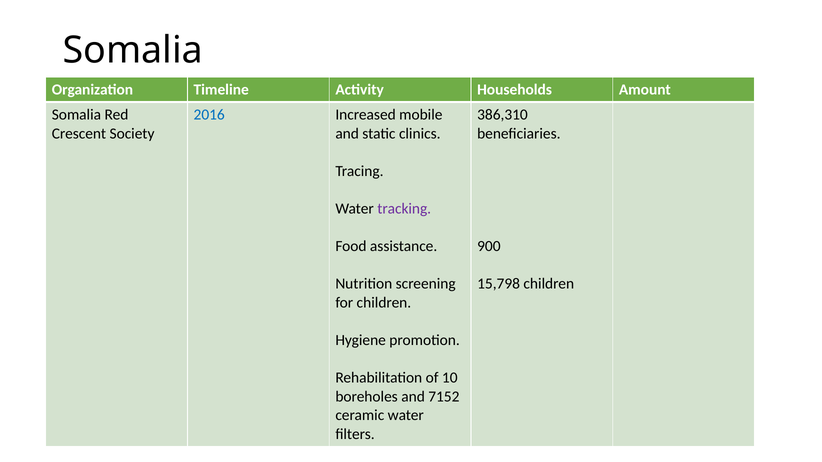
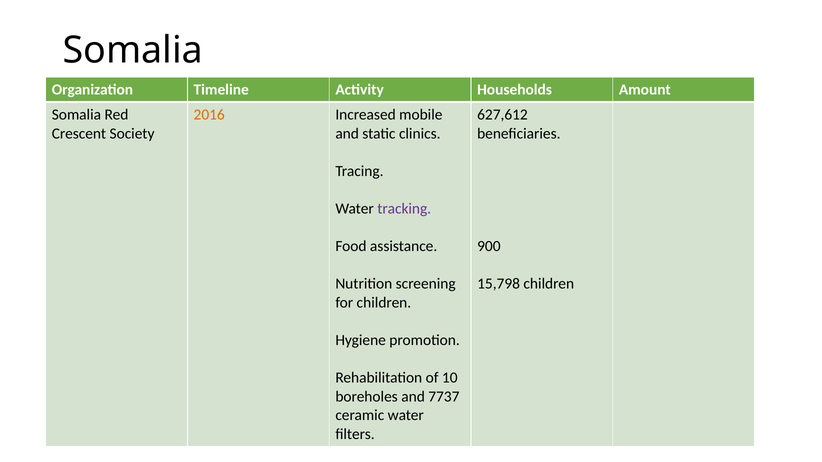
2016 colour: blue -> orange (209, 115)
386,310: 386,310 -> 627,612 (502, 115)
7152: 7152 -> 7737 (444, 397)
